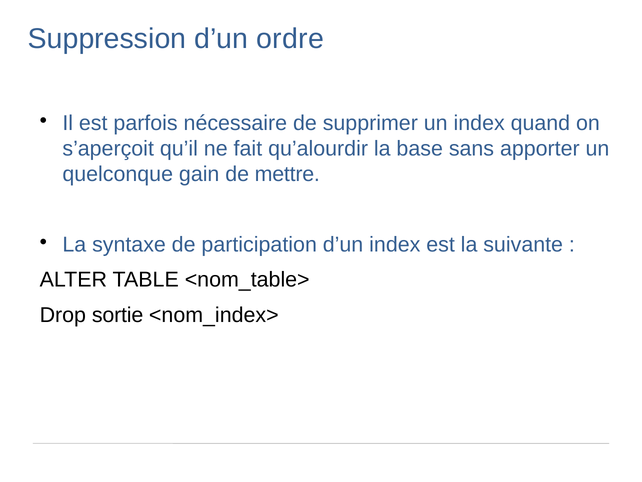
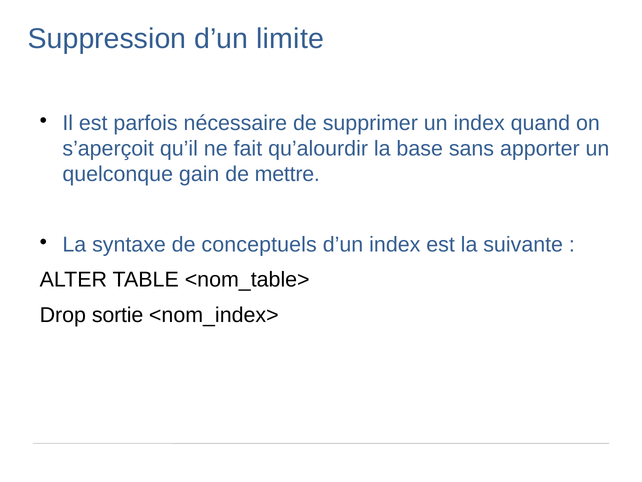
ordre: ordre -> limite (290, 39)
participation: participation -> conceptuels (259, 244)
